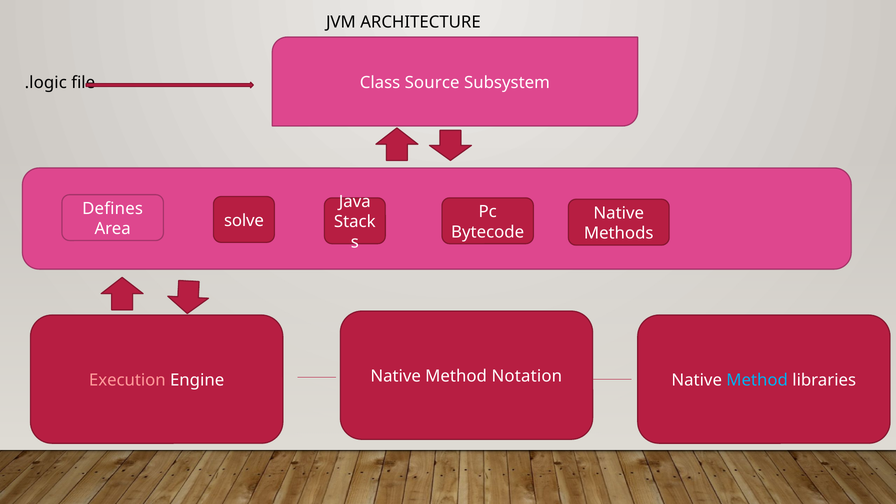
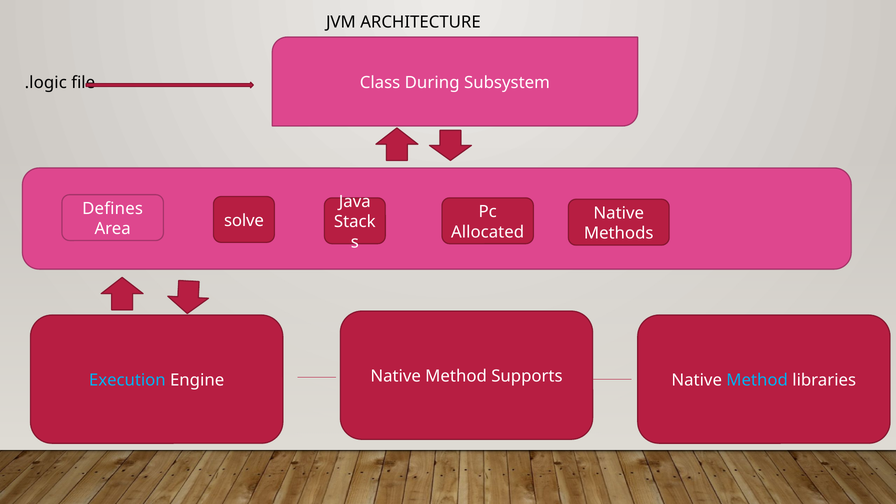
Source: Source -> During (432, 83)
Bytecode: Bytecode -> Allocated (488, 232)
Execution colour: pink -> light blue (127, 380)
Notation: Notation -> Supports (527, 376)
